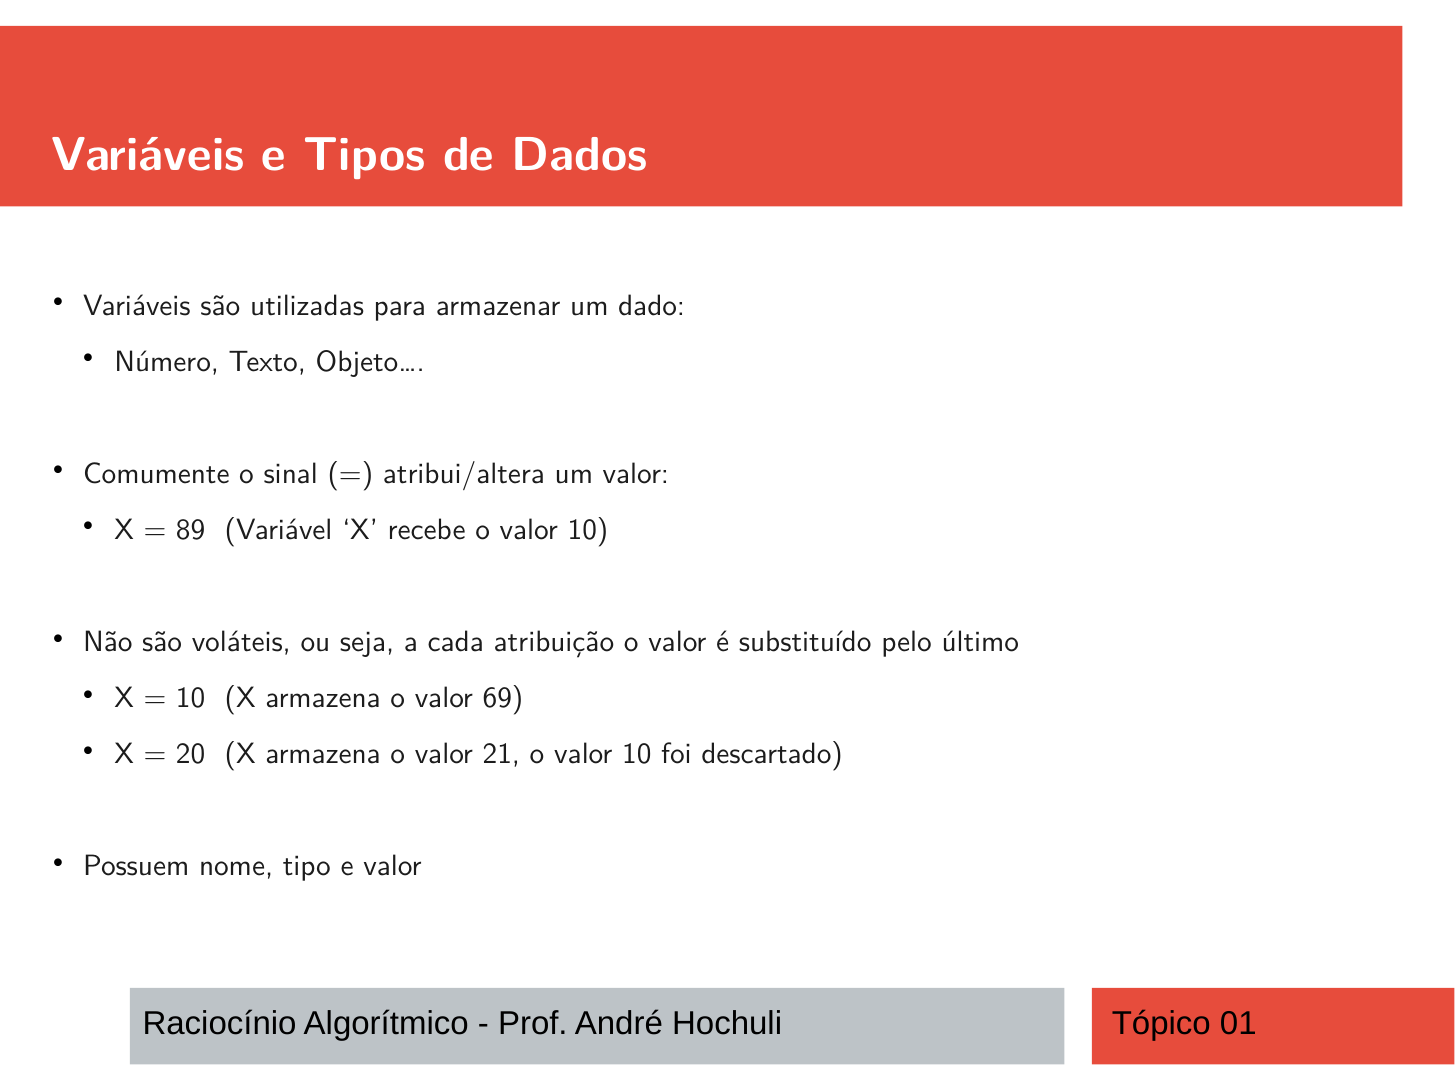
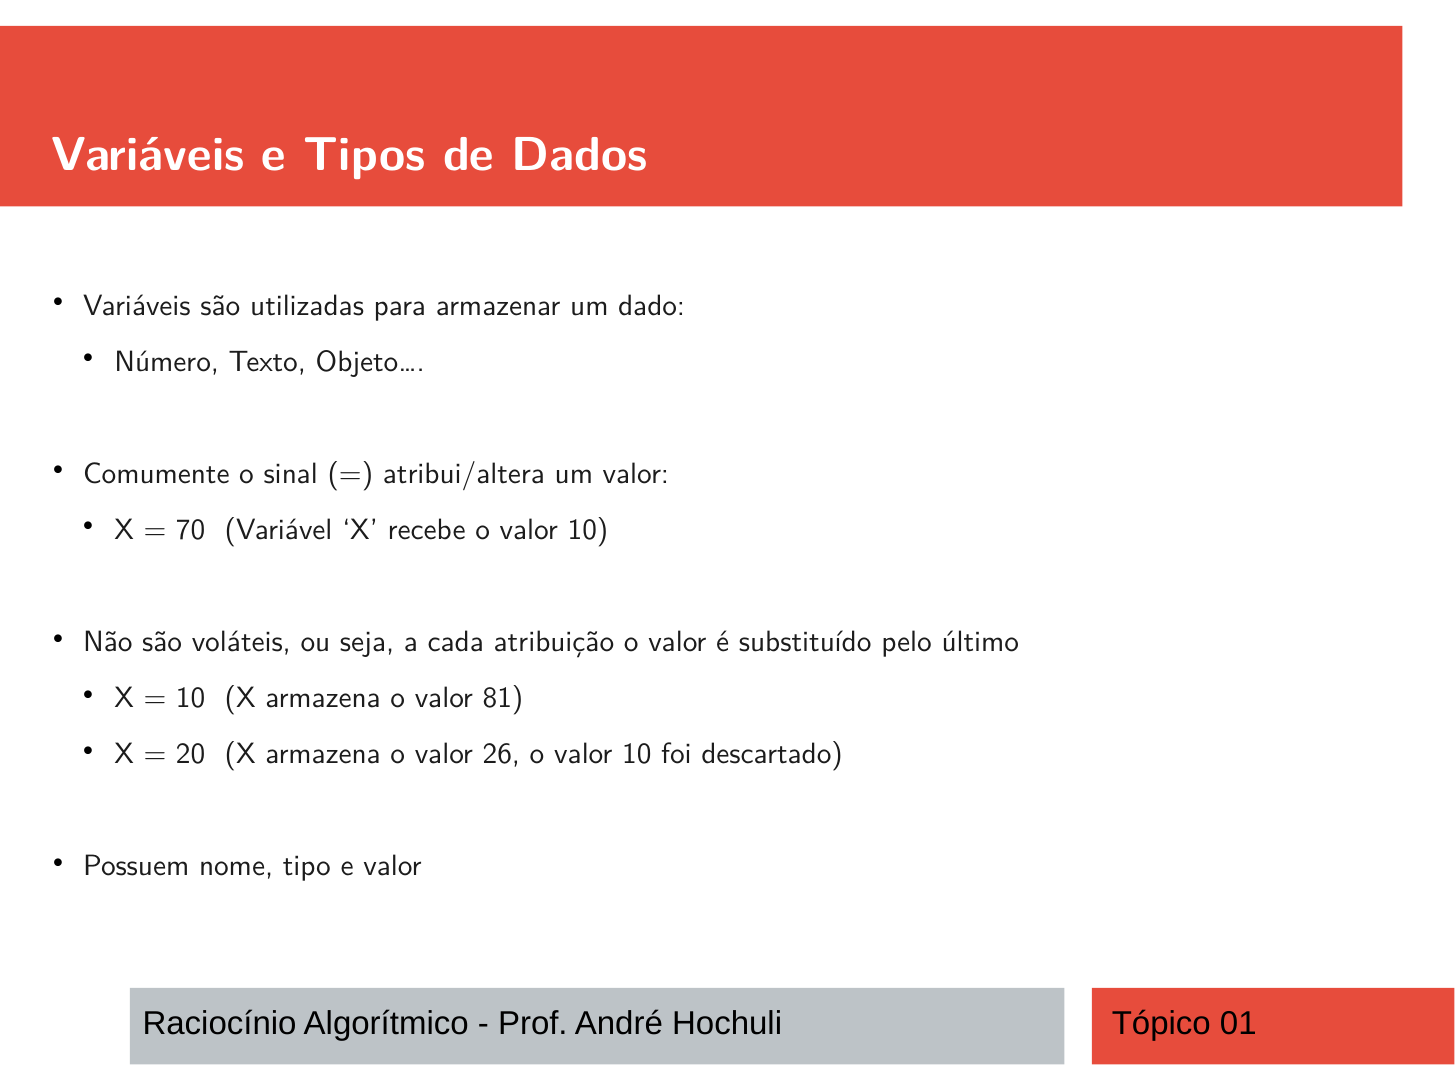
89: 89 -> 70 (191, 530)
69: 69 -> 81 (503, 698)
21: 21 -> 26 (501, 754)
